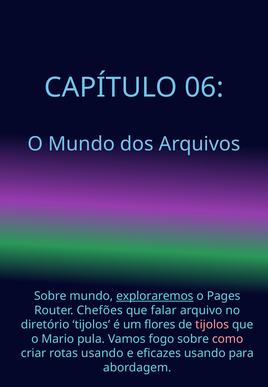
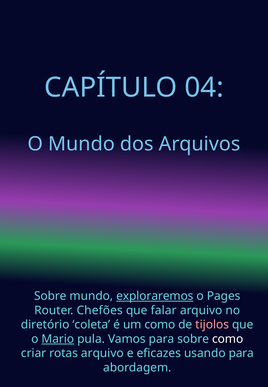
06: 06 -> 04 (204, 87)
diretório tijolos: tijolos -> coleta (91, 325)
um flores: flores -> como (160, 325)
Mario underline: none -> present (58, 339)
Vamos fogo: fogo -> para (161, 339)
como colour: pink -> white (228, 339)
rotas usando: usando -> arquivo (102, 353)
